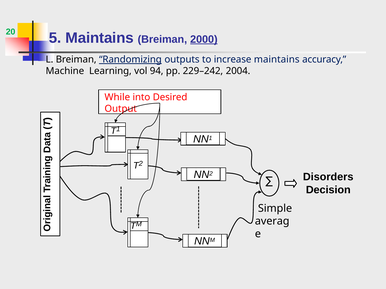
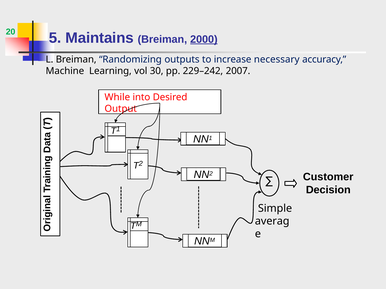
Randomizing underline: present -> none (130, 60)
increase maintains: maintains -> necessary (277, 60)
94: 94 -> 30 (157, 71)
2004: 2004 -> 2007 (238, 71)
Disorders: Disorders -> Customer (328, 177)
